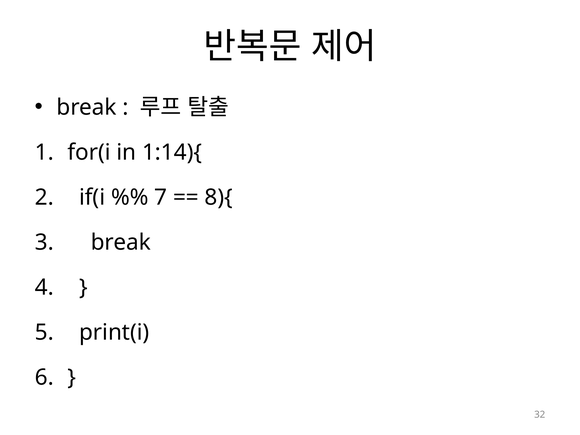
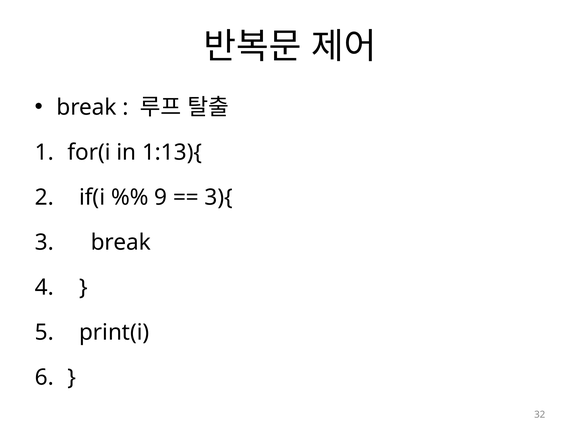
1:14){: 1:14){ -> 1:13){ (172, 152)
7: 7 -> 9 (161, 197)
8){: 8){ -> 3){ (219, 197)
